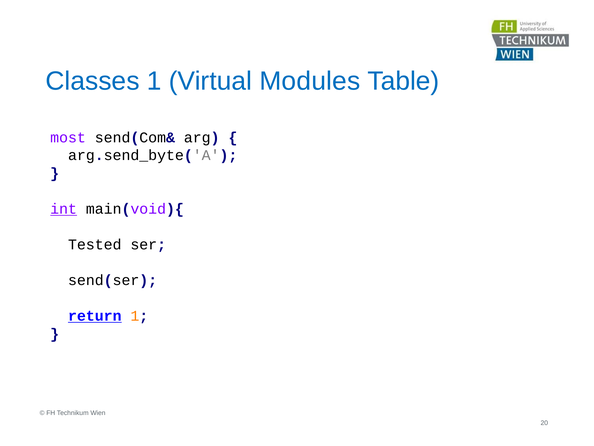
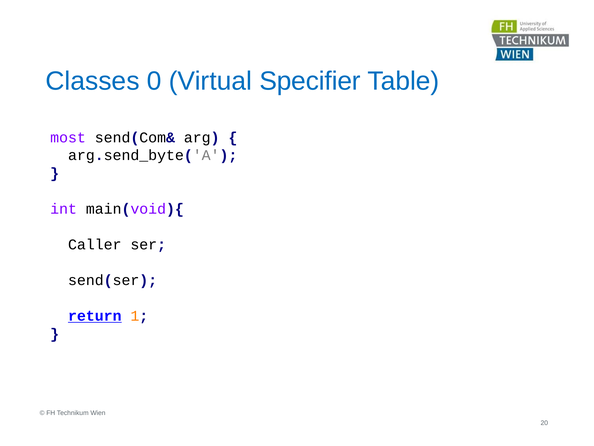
Classes 1: 1 -> 0 (154, 81)
Modules: Modules -> Specifier (310, 81)
int underline: present -> none (64, 209)
Tested: Tested -> Caller (95, 244)
